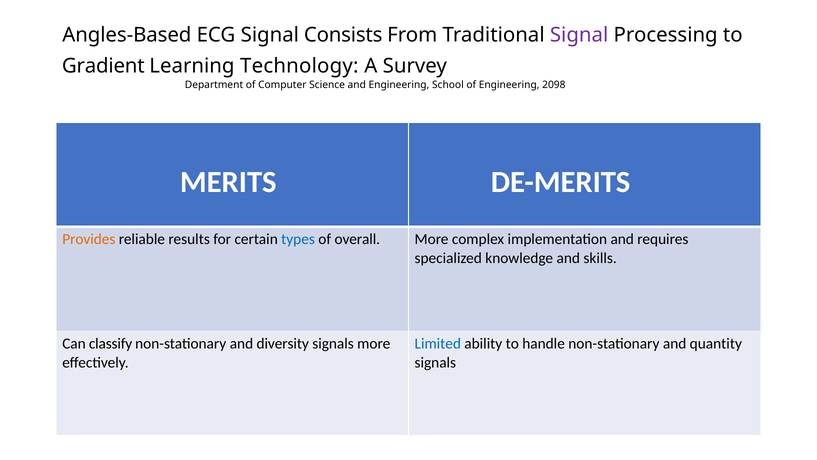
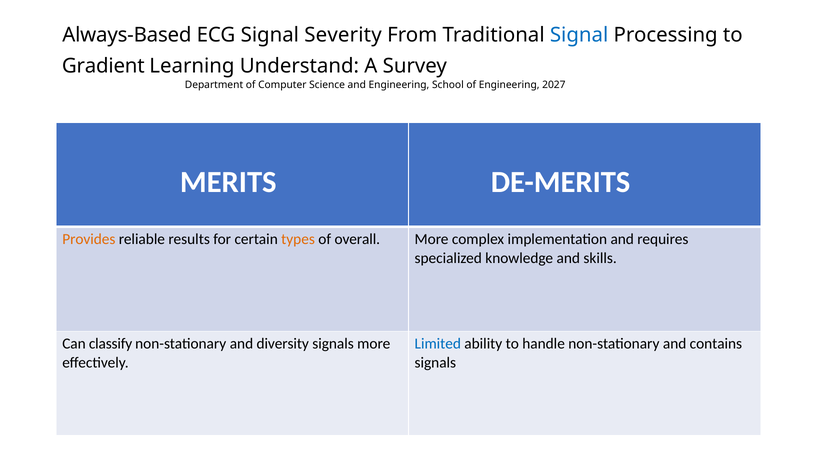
Angles-Based: Angles-Based -> Always-Based (127, 35)
Consists: Consists -> Severity (343, 35)
Signal colour: purple -> blue (579, 35)
Technology: Technology -> Understand (299, 66)
2098: 2098 -> 2027 (554, 85)
types colour: blue -> orange (298, 239)
quantity: quantity -> contains (716, 343)
